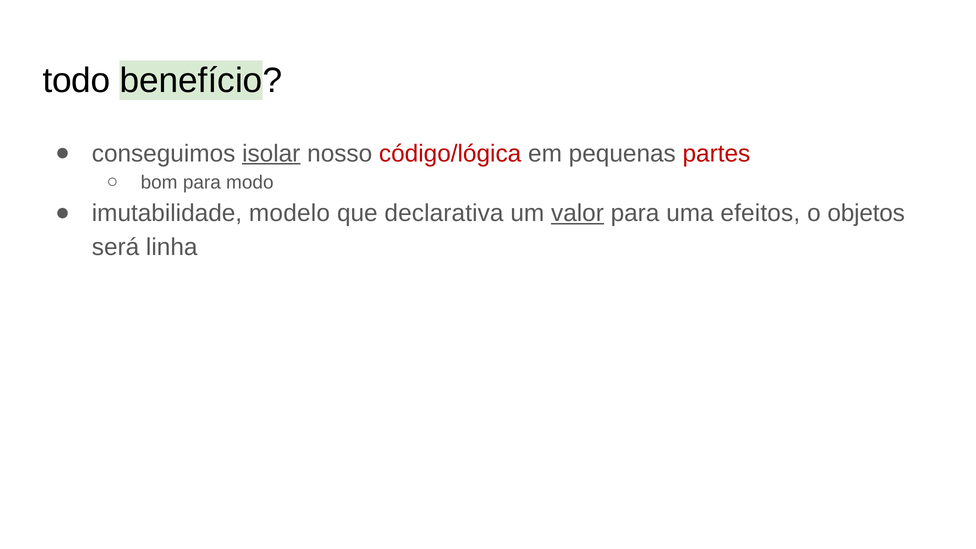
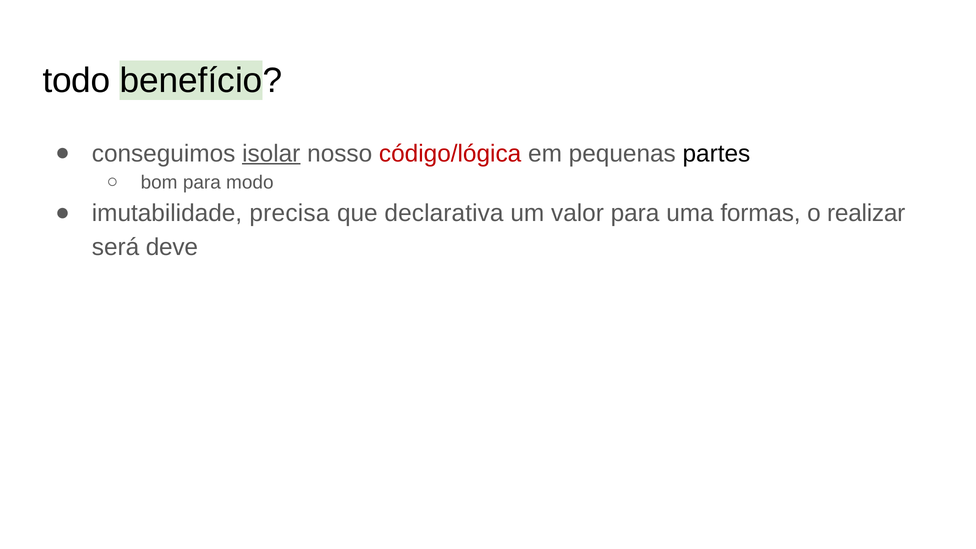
partes colour: red -> black (716, 153)
modelo: modelo -> precisa (289, 213)
valor underline: present -> none (577, 213)
efeitos: efeitos -> formas (760, 213)
objetos: objetos -> realizar (866, 213)
linha: linha -> deve (172, 247)
